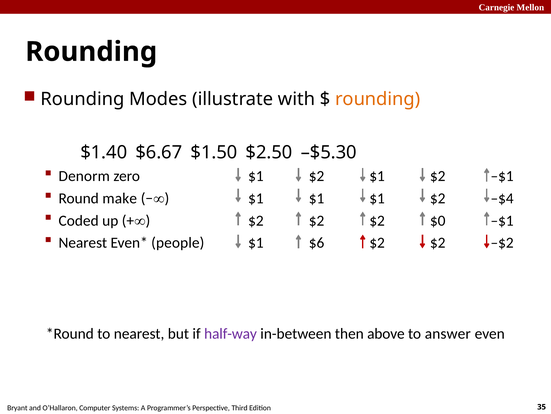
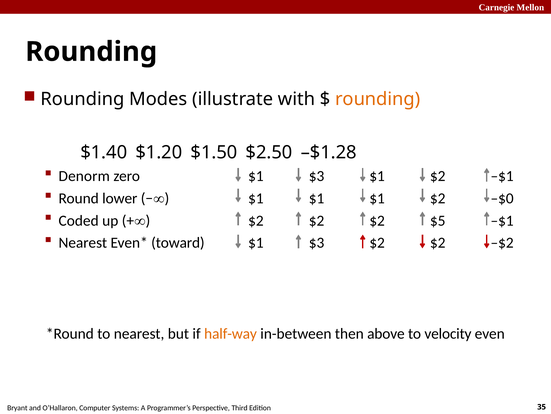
$6.67: $6.67 -> $1.20 (159, 152)
–$5.30: –$5.30 -> –$1.28 (329, 152)
zero $1 $2: $2 -> $3 (317, 176)
make: make -> lower (120, 198)
–$4: –$4 -> –$0 (502, 198)
$0: $0 -> $5 (438, 220)
people: people -> toward (178, 242)
$6: $6 -> $3 (317, 242)
half-way colour: purple -> orange (231, 333)
answer: answer -> velocity (448, 333)
